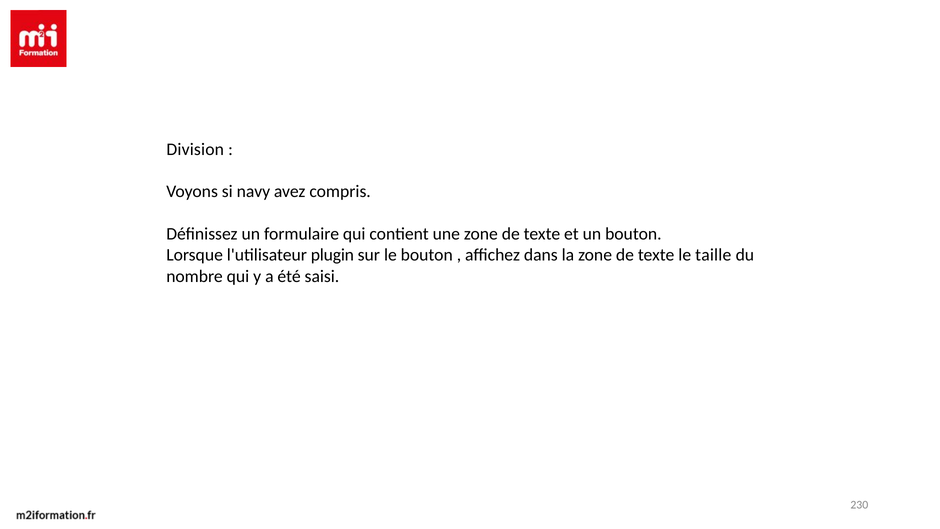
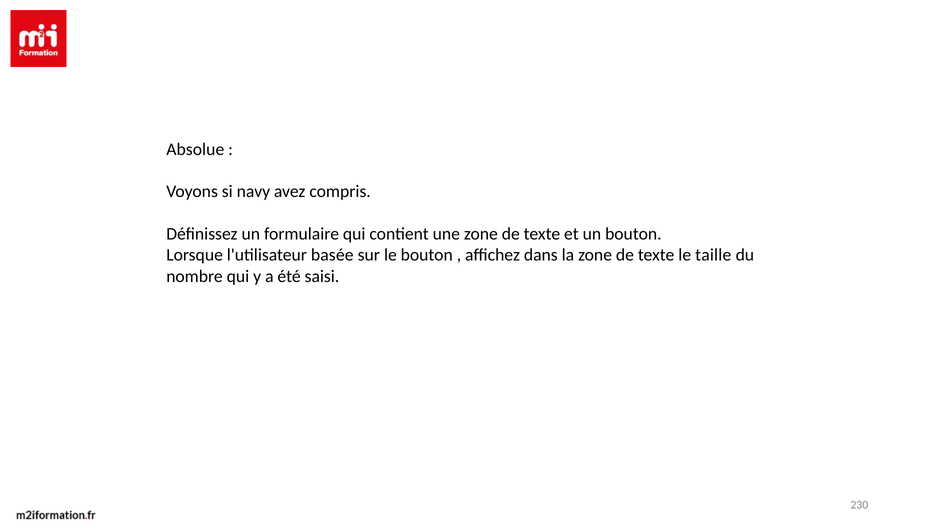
Division: Division -> Absolue (195, 149)
plugin: plugin -> basée (332, 255)
